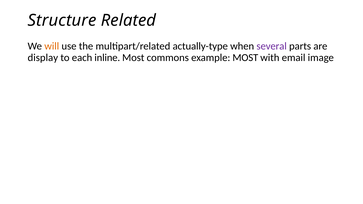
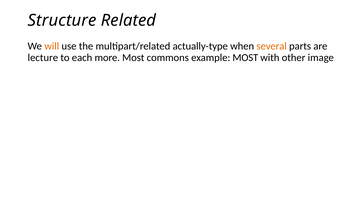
several colour: purple -> orange (272, 46)
display: display -> lecture (43, 58)
inline: inline -> more (107, 58)
email: email -> other (294, 58)
